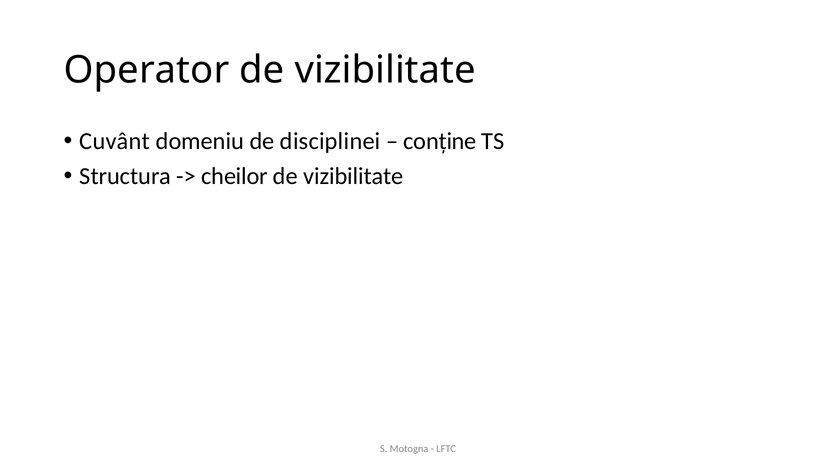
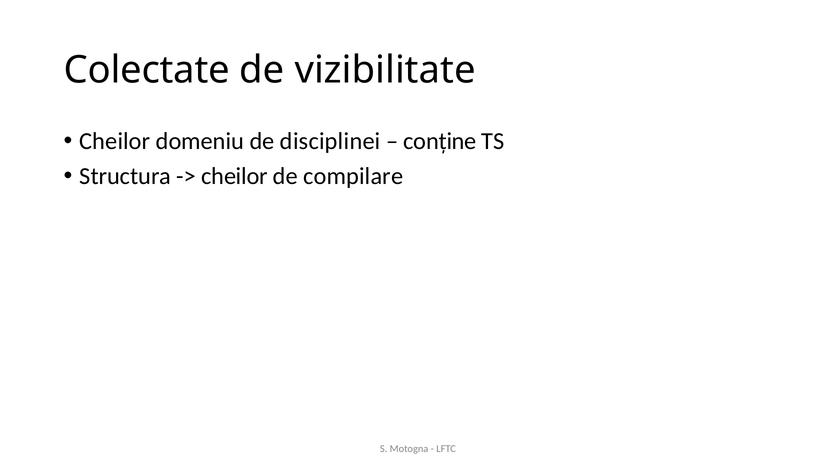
Operator: Operator -> Colectate (147, 70)
Cuvânt: Cuvânt -> Cheilor (115, 141)
vizibilitate: vizibilitate -> compilare (353, 176)
